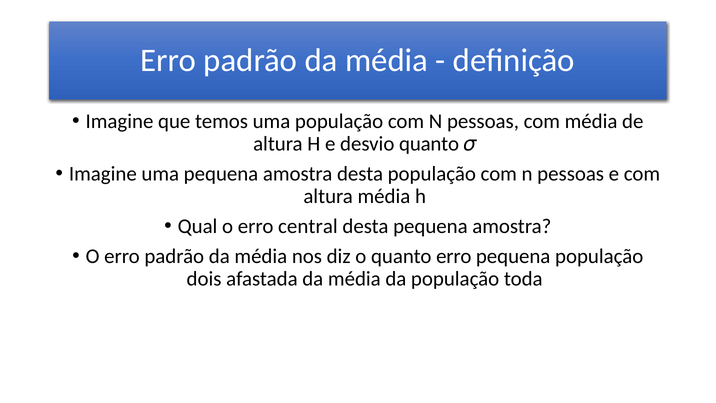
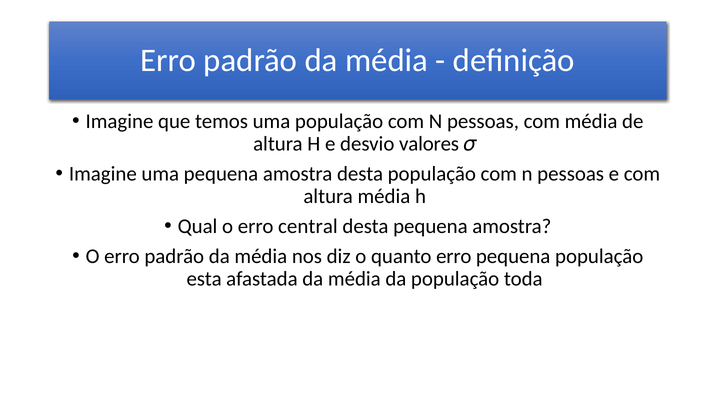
desvio quanto: quanto -> valores (429, 144)
dois: dois -> esta (204, 279)
